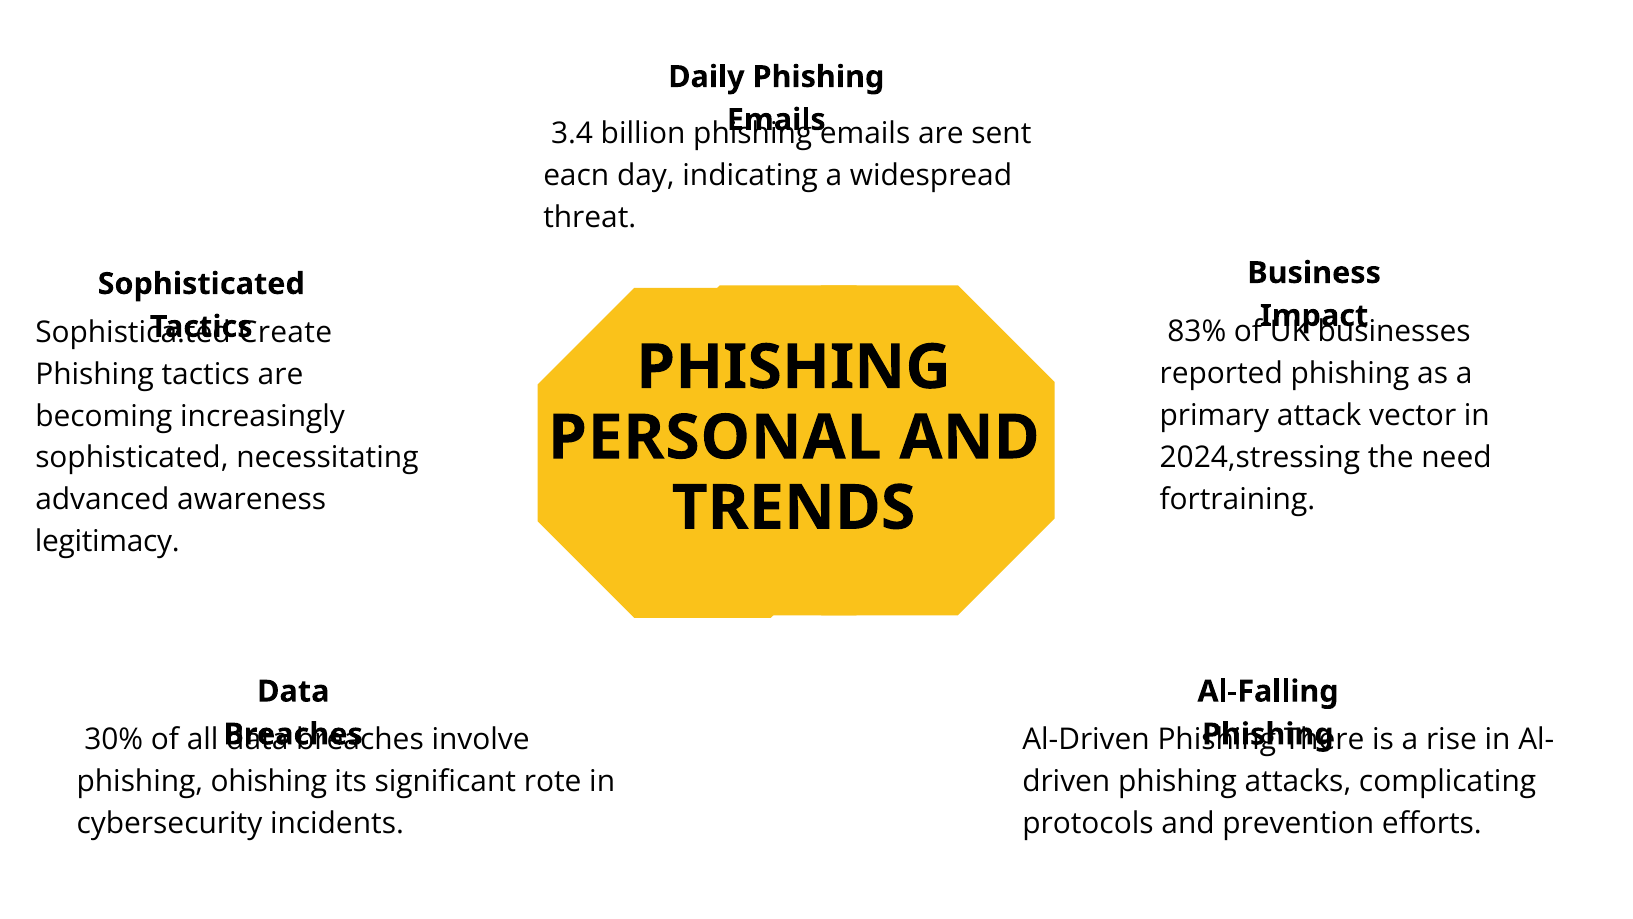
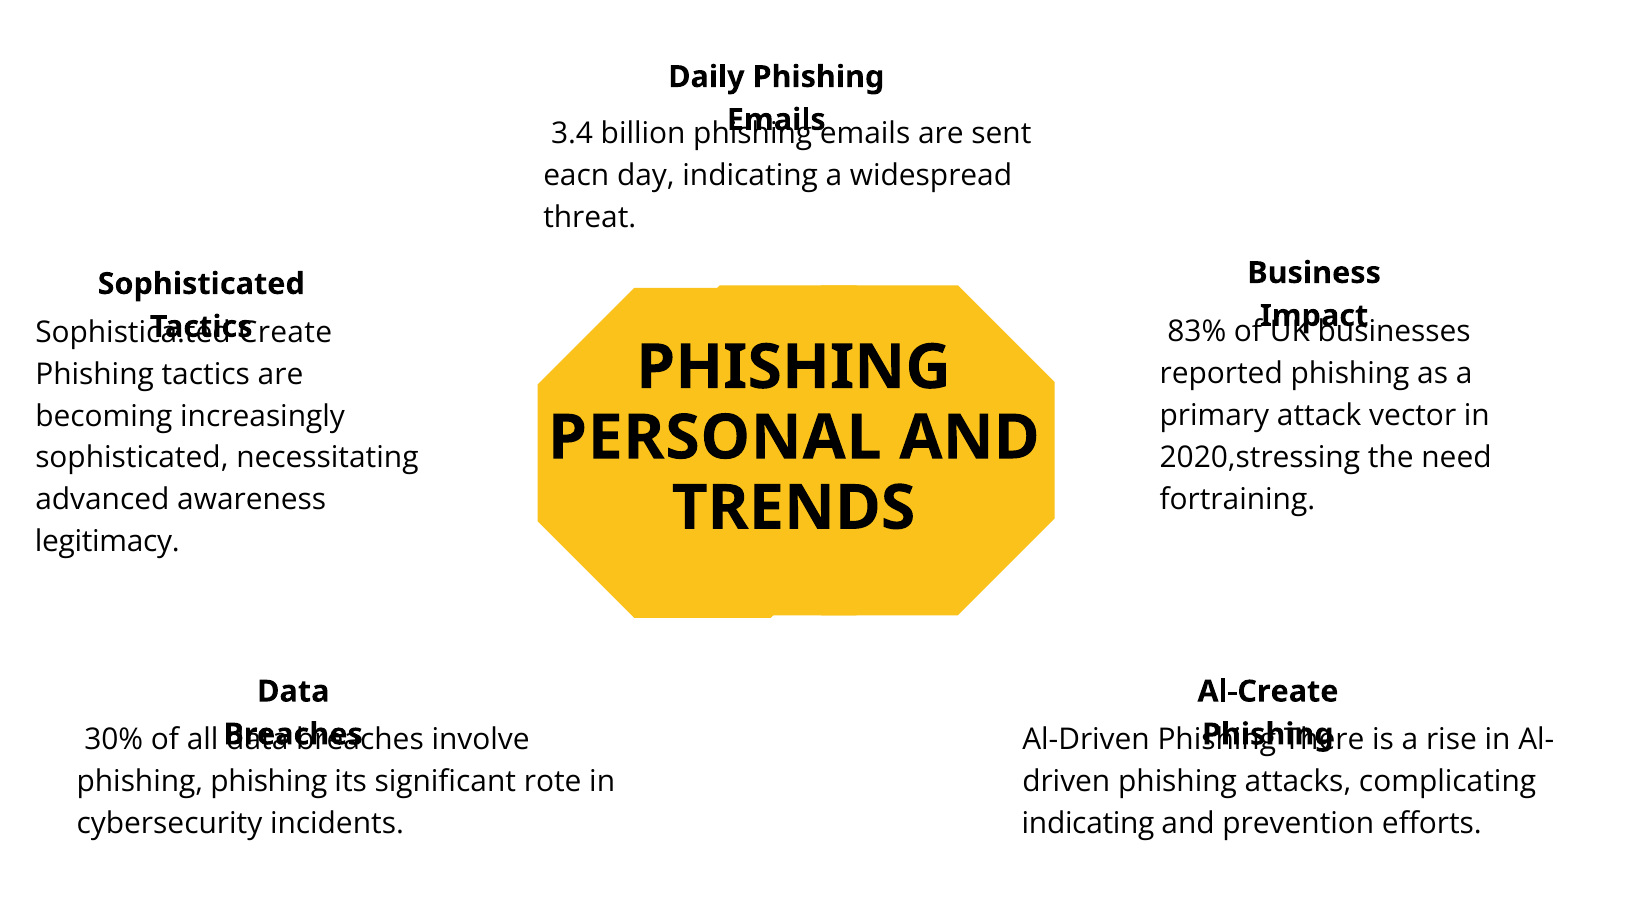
2024,stressing: 2024,stressing -> 2020,stressing (1260, 457)
Al-Falling: Al-Falling -> Al-Create (1268, 691)
phishing ohishing: ohishing -> phishing (269, 782)
protocols: protocols -> indicating (1088, 823)
